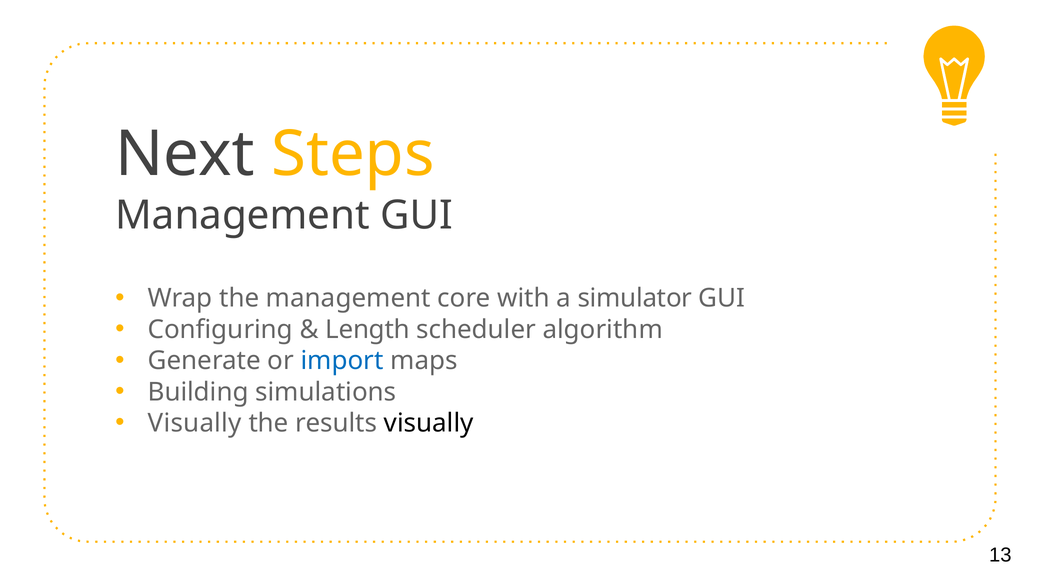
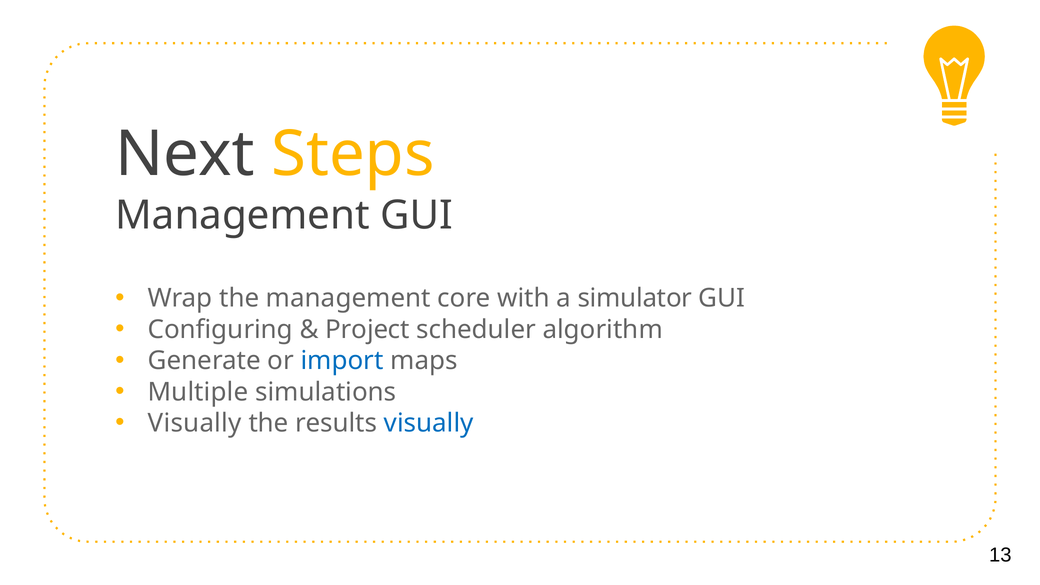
Length: Length -> Project (368, 330)
Building: Building -> Multiple (198, 392)
visually colour: black -> blue (429, 423)
